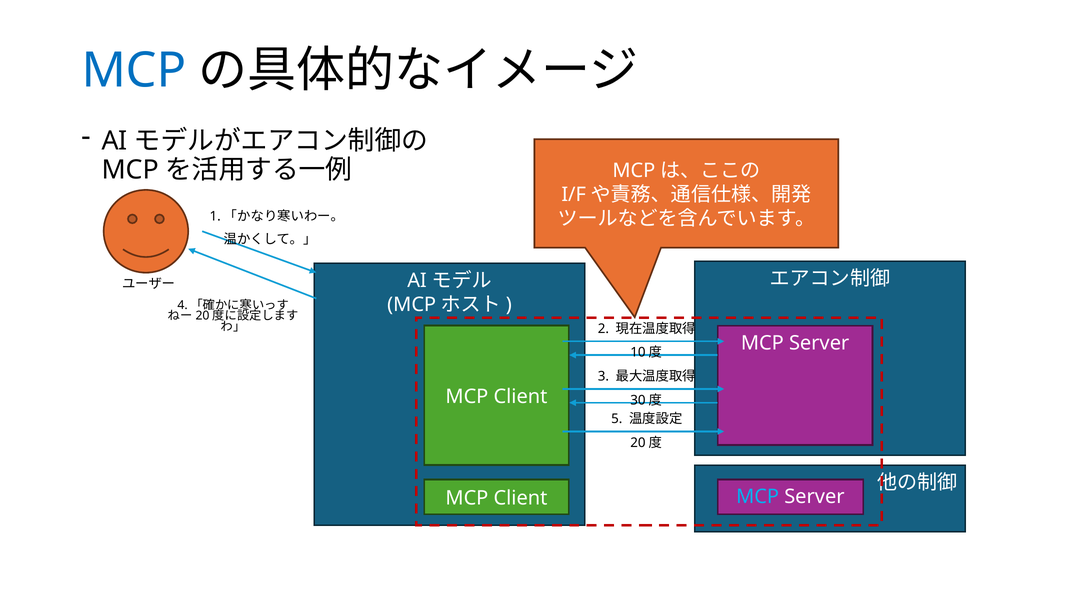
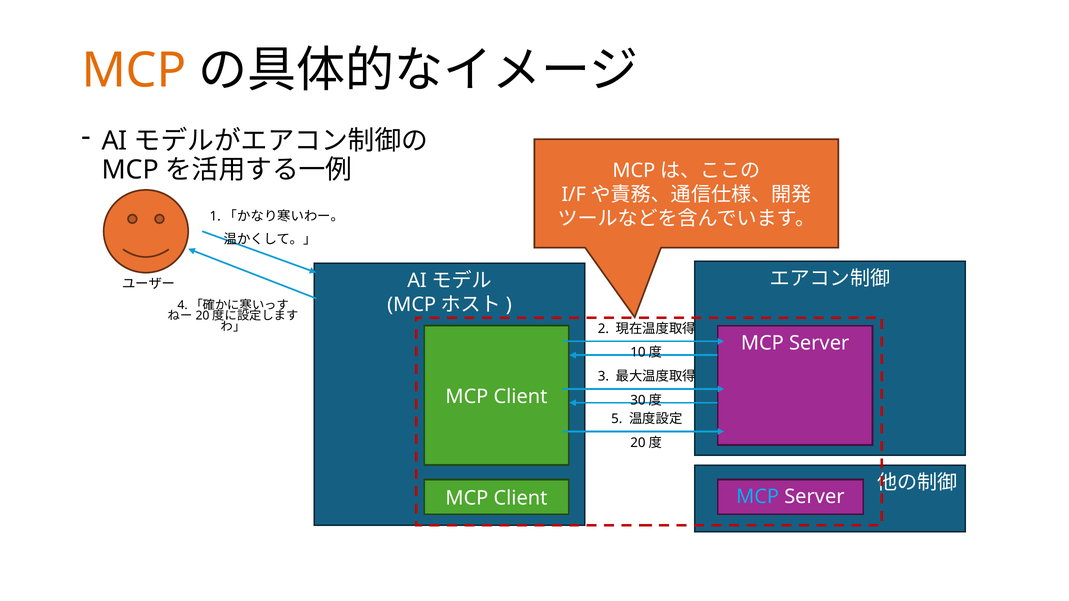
MCP colour: blue -> orange (134, 71)
